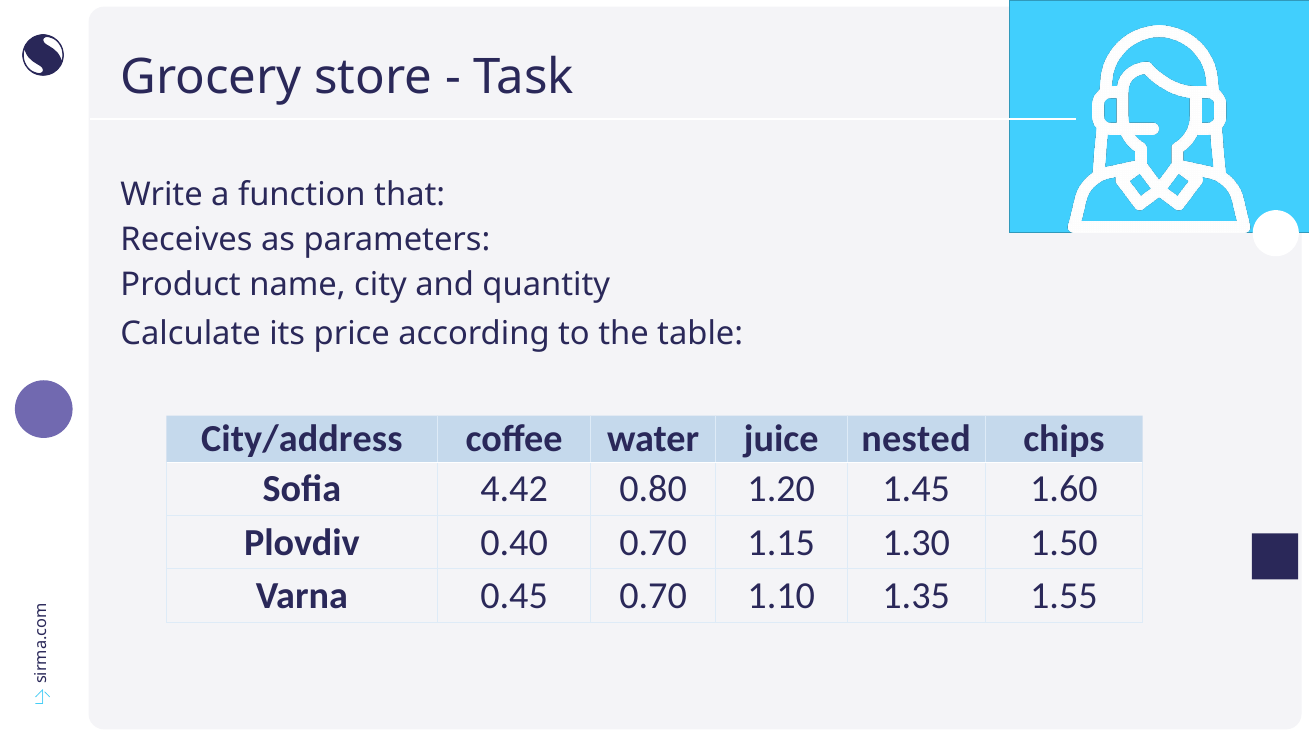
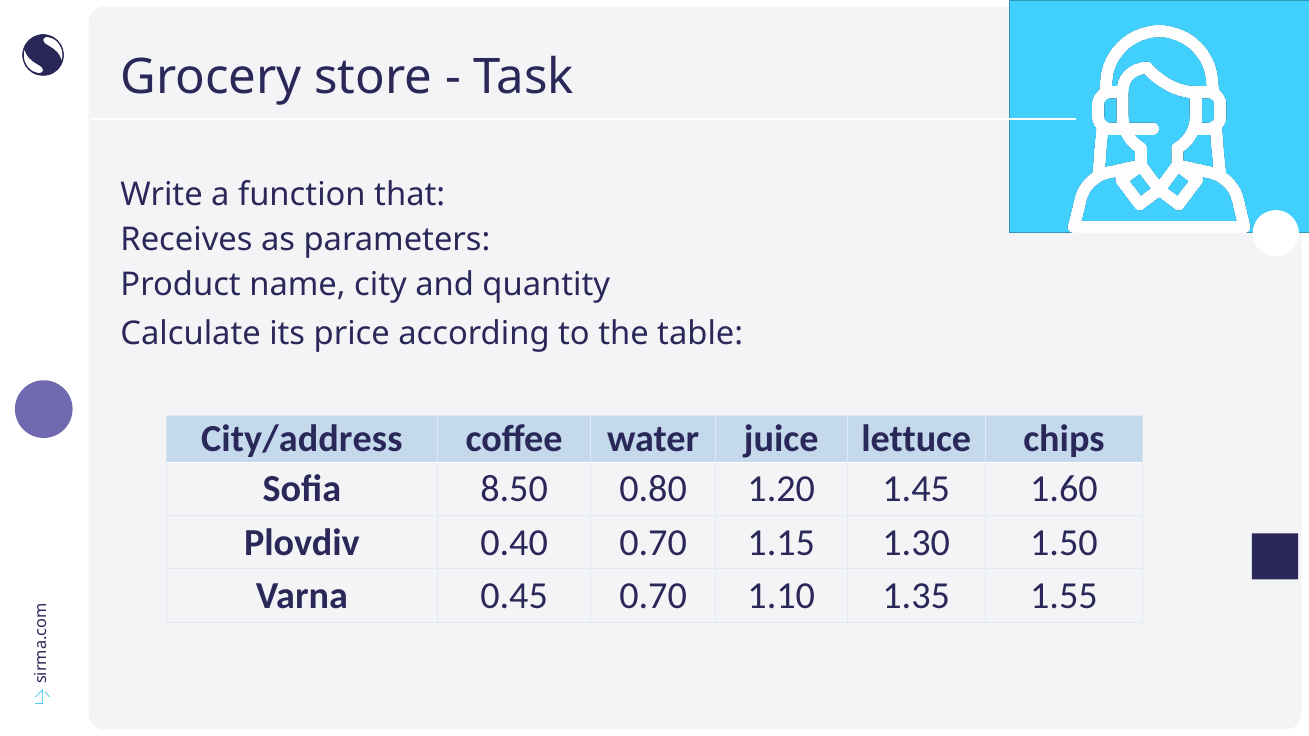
nested: nested -> lettuce (916, 440)
4.42: 4.42 -> 8.50 (514, 490)
